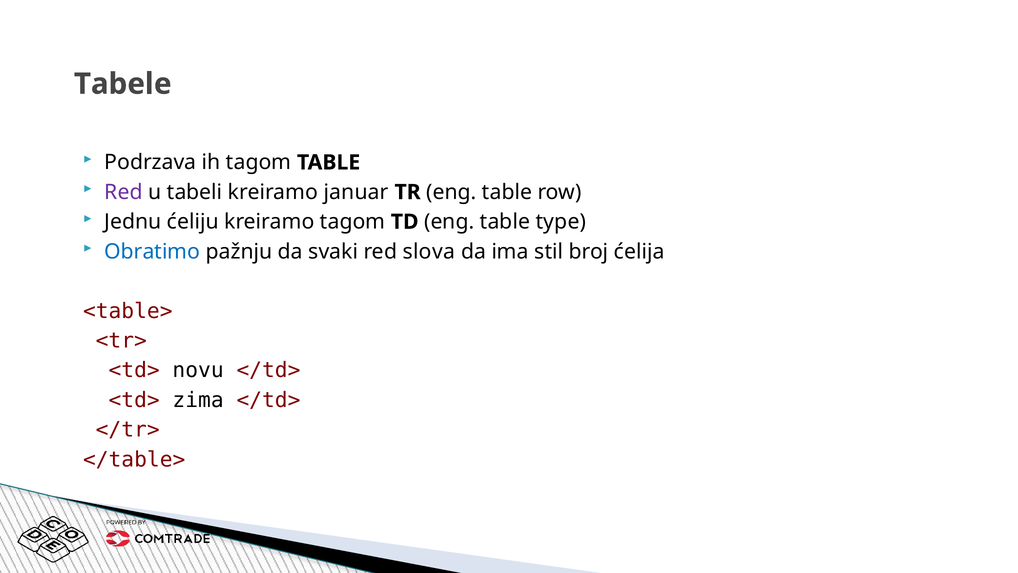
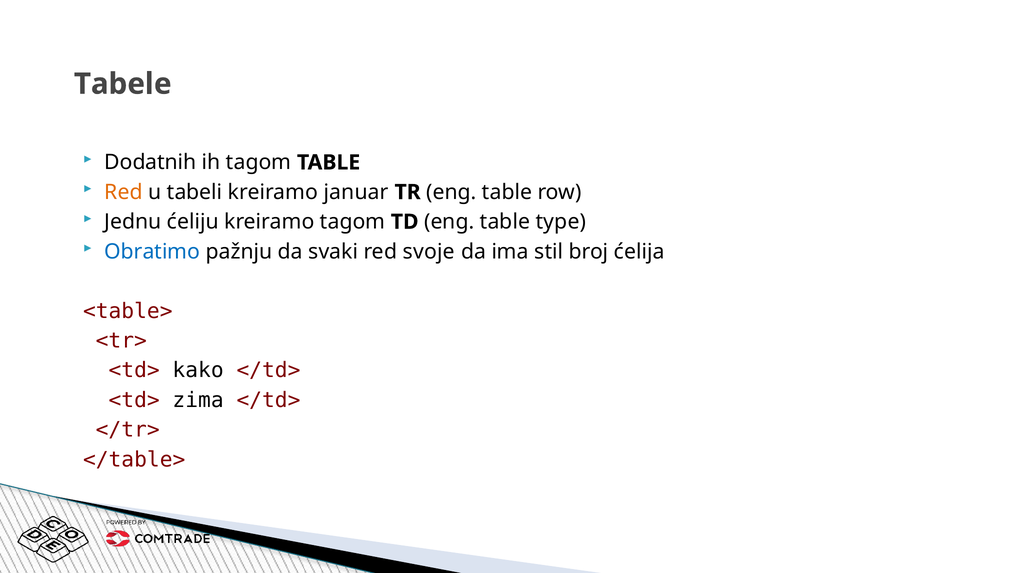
Podrzava: Podrzava -> Dodatnih (150, 162)
Red colour: purple -> orange (124, 192)
slova: slova -> svoje (429, 251)
novu: novu -> kako (198, 370)
